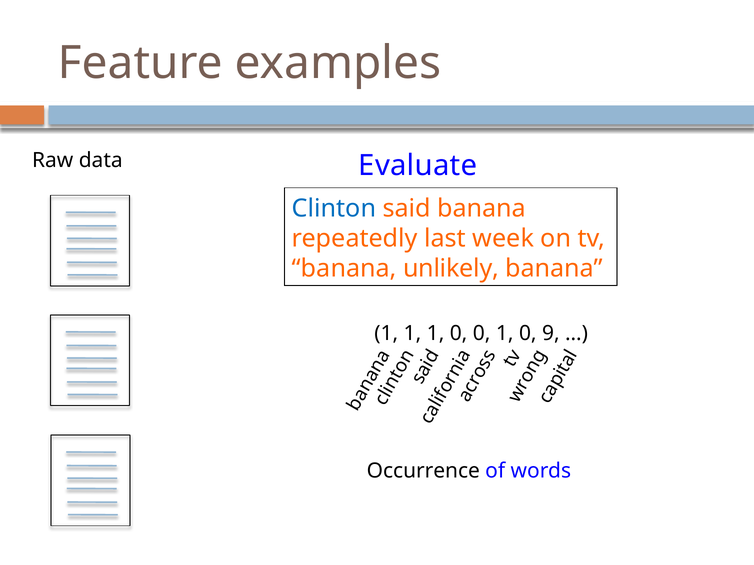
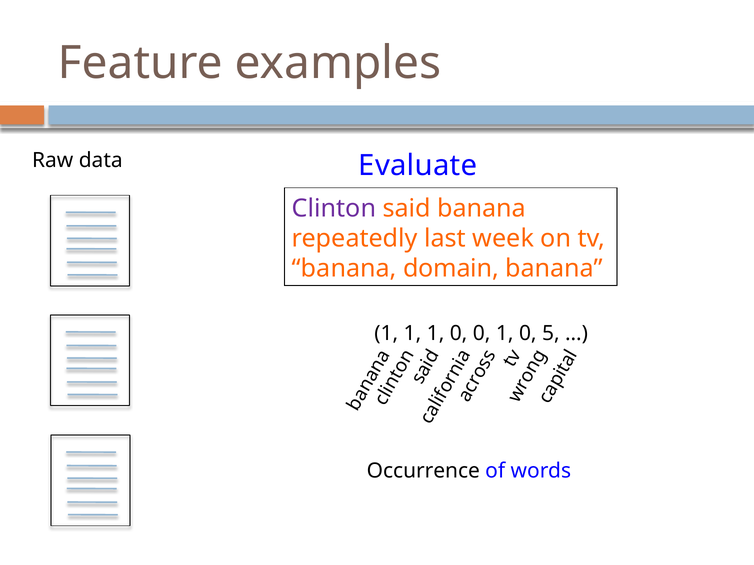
Clinton colour: blue -> purple (334, 208)
unlikely: unlikely -> domain (451, 269)
9: 9 -> 5 (551, 334)
